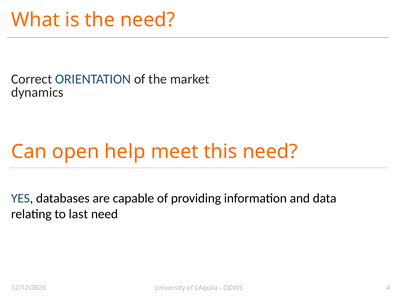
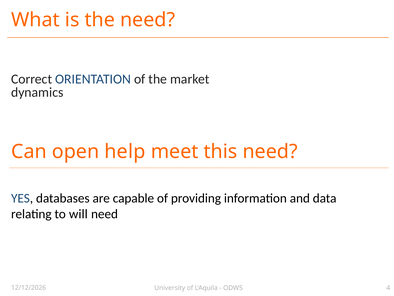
last: last -> will (78, 214)
